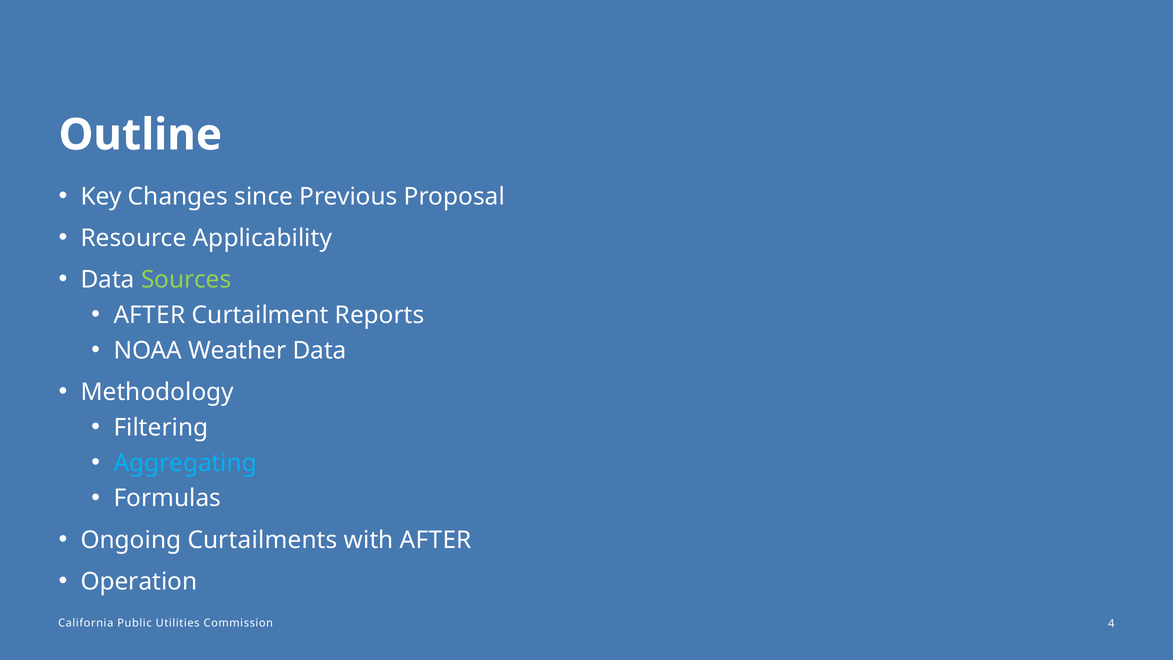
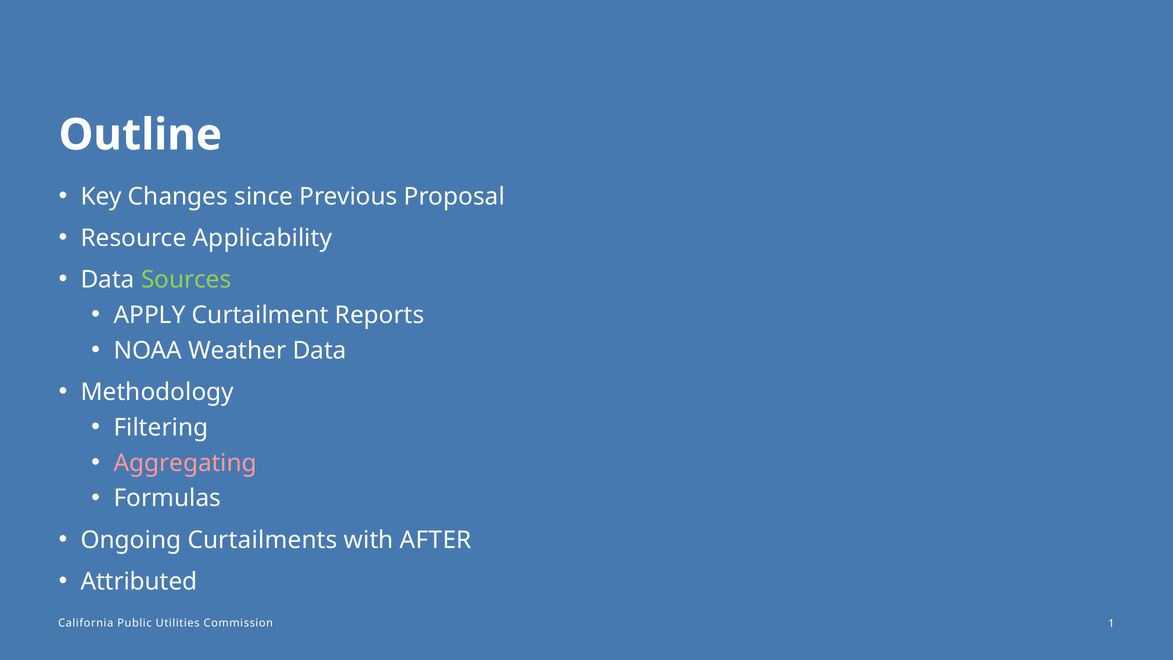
AFTER: AFTER -> APPLY (150, 315)
Aggregating colour: light blue -> pink (185, 463)
Operation: Operation -> Attributed (139, 581)
4: 4 -> 1 (1111, 623)
